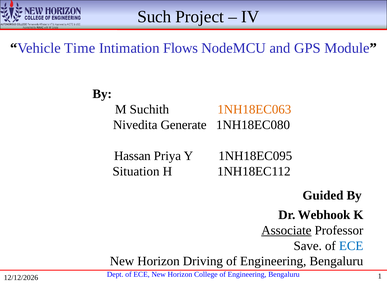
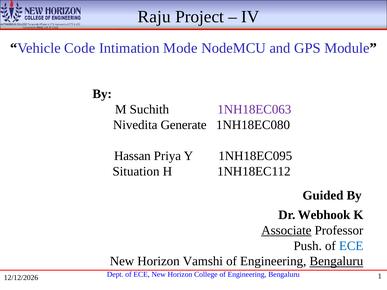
Such: Such -> Raju (154, 17)
Time: Time -> Code (80, 48)
Flows: Flows -> Mode (180, 48)
1NH18EC063 colour: orange -> purple (254, 110)
Save: Save -> Push (308, 246)
Driving: Driving -> Vamshi (203, 261)
Bengaluru underline: none -> present (336, 261)
